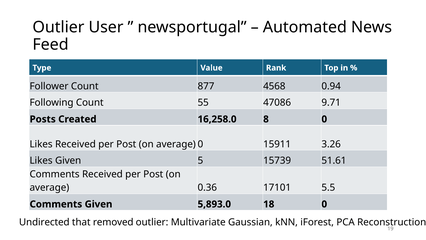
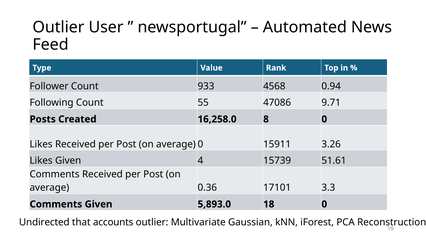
877: 877 -> 933 (206, 86)
5: 5 -> 4 (200, 160)
5.5: 5.5 -> 3.3 (328, 187)
removed: removed -> accounts (113, 222)
